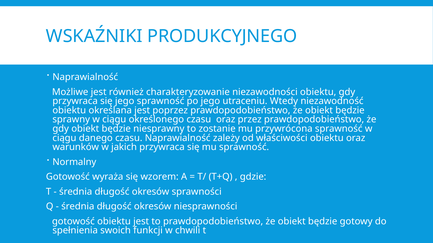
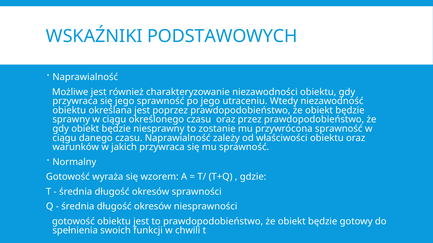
PRODUKCYJNEGO: PRODUKCYJNEGO -> PODSTAWOWYCH (222, 36)
